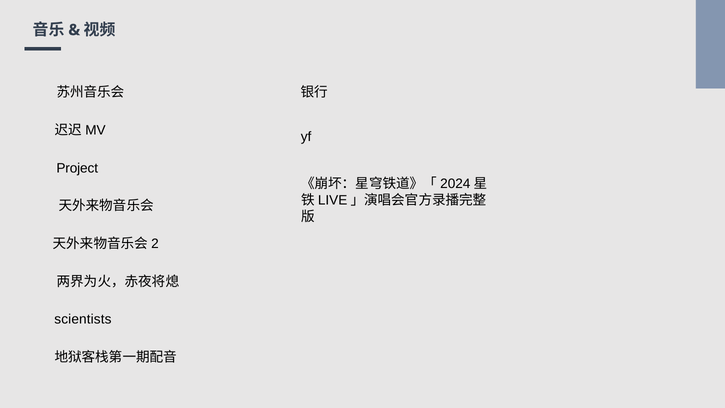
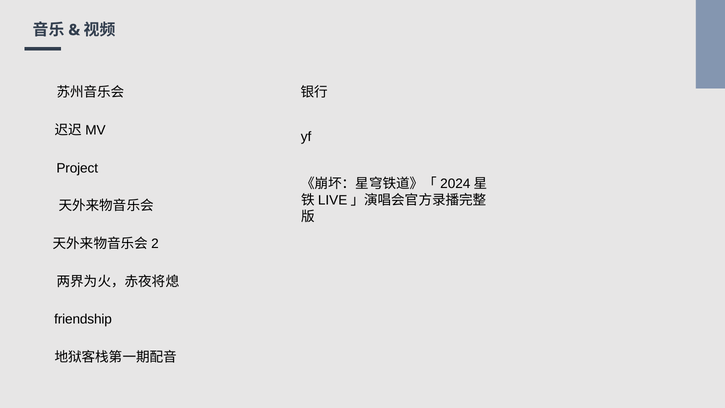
scientists: scientists -> friendship (83, 319)
